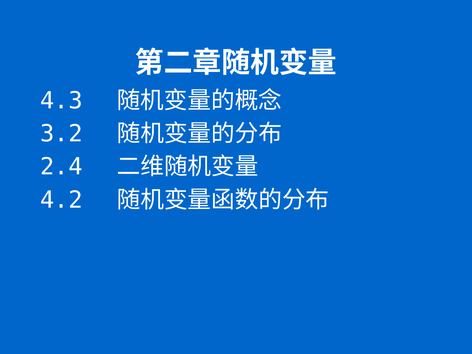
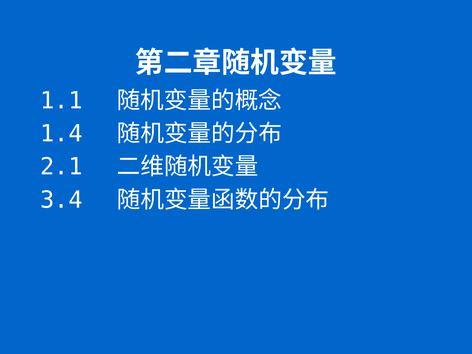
4.3: 4.3 -> 1.1 (61, 101)
3.2: 3.2 -> 1.4 (61, 134)
2.4: 2.4 -> 2.1 (61, 167)
4.2: 4.2 -> 3.4 (61, 200)
